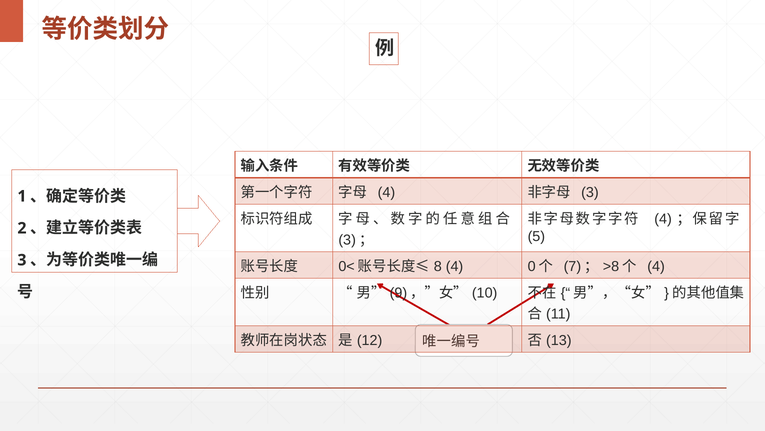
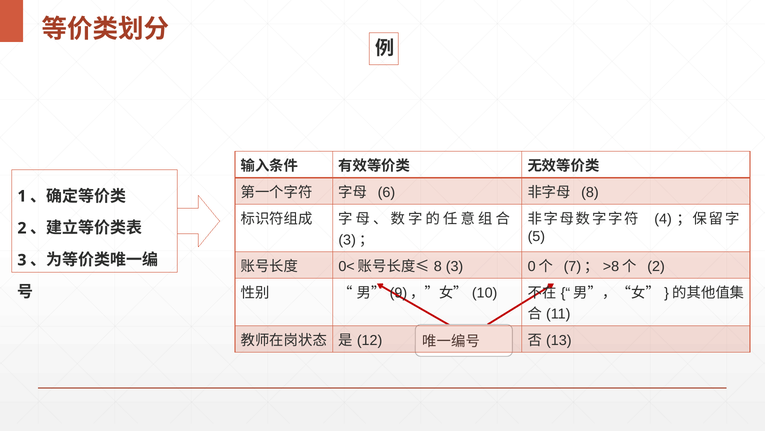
4: 4 -> 6 (386, 192)
3: 3 -> 8 (590, 192)
8 4: 4 -> 3 (455, 266)
4: 4 -> 2 (656, 266)
